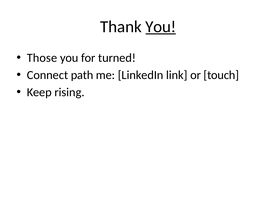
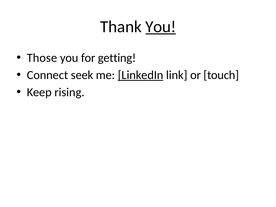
turned: turned -> getting (117, 58)
path: path -> seek (82, 75)
LinkedIn underline: none -> present (141, 75)
